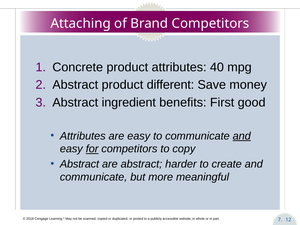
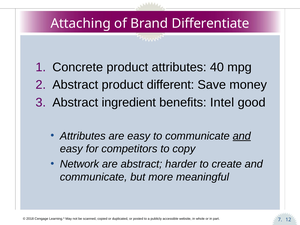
Brand Competitors: Competitors -> Differentiate (211, 23)
First: First -> Intel (222, 102)
for underline: present -> none (92, 149)
Abstract: Abstract -> Network (79, 164)
